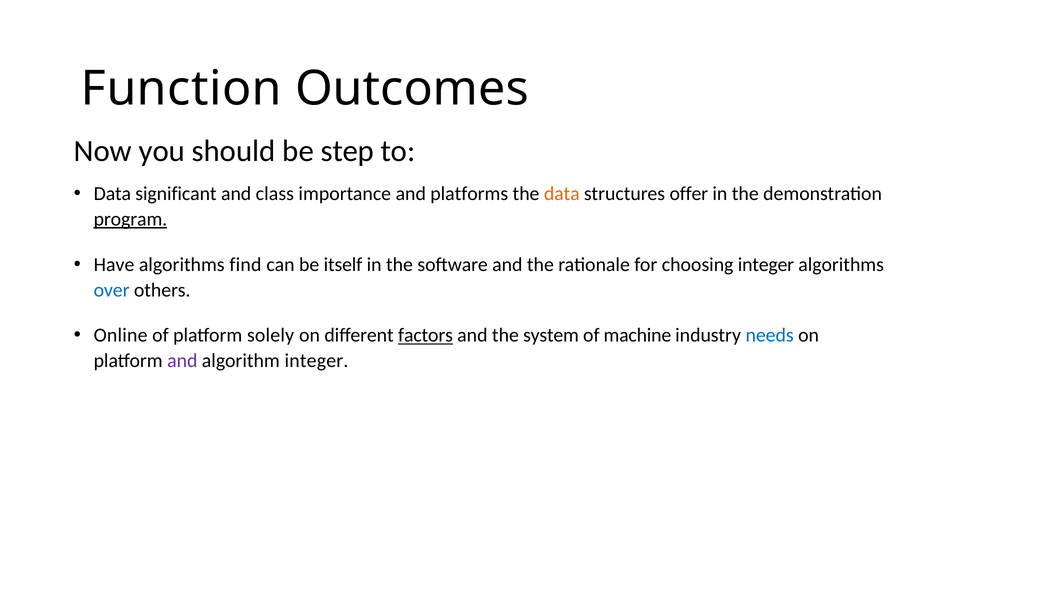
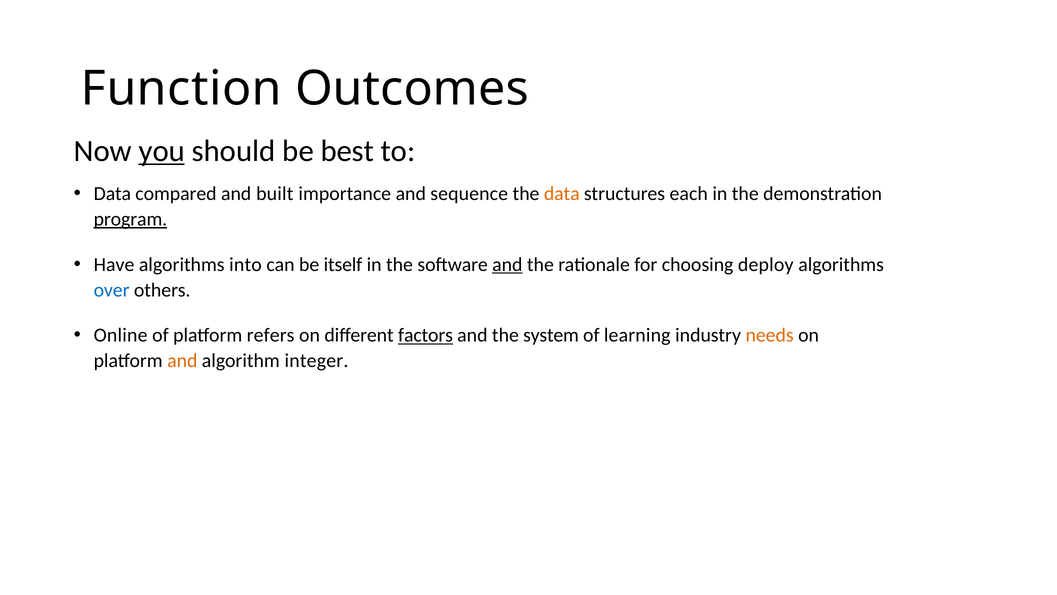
you underline: none -> present (162, 151)
step: step -> best (347, 151)
significant: significant -> compared (176, 194)
class: class -> built (275, 194)
platforms: platforms -> sequence (469, 194)
offer: offer -> each (689, 194)
find: find -> into (245, 264)
and underline: none -> present (507, 264)
choosing integer: integer -> deploy (766, 264)
solely: solely -> refers (271, 335)
machine: machine -> learning (637, 335)
needs colour: blue -> orange (770, 335)
and colour: purple -> orange (182, 361)
